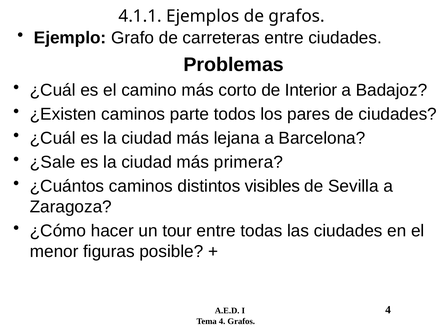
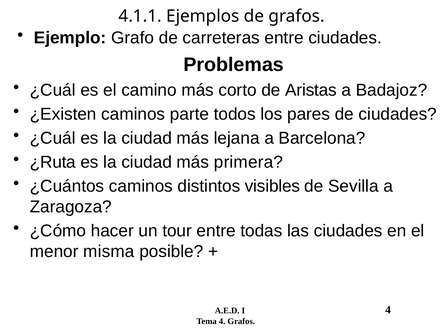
Interior: Interior -> Aristas (311, 90)
¿Sale: ¿Sale -> ¿Ruta (53, 163)
figuras: figuras -> misma (109, 252)
